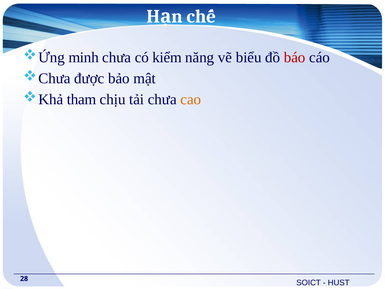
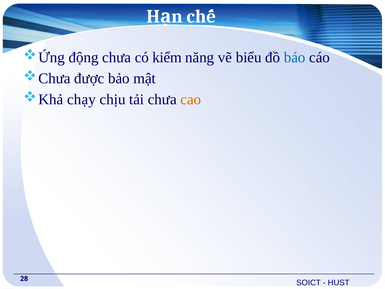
minh: minh -> động (84, 57)
báo colour: red -> blue (295, 57)
tham: tham -> chạy (81, 99)
